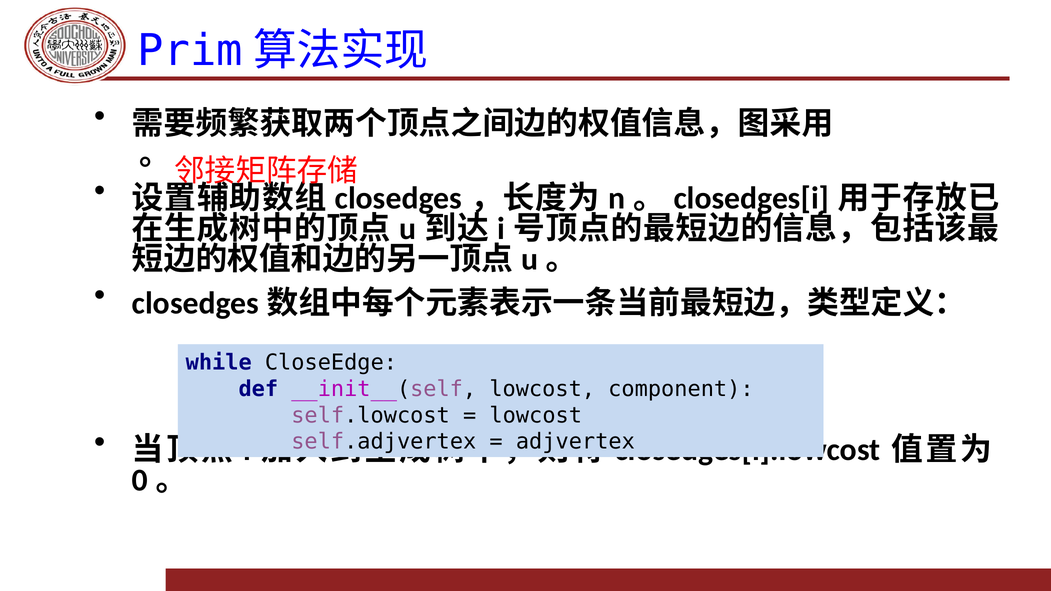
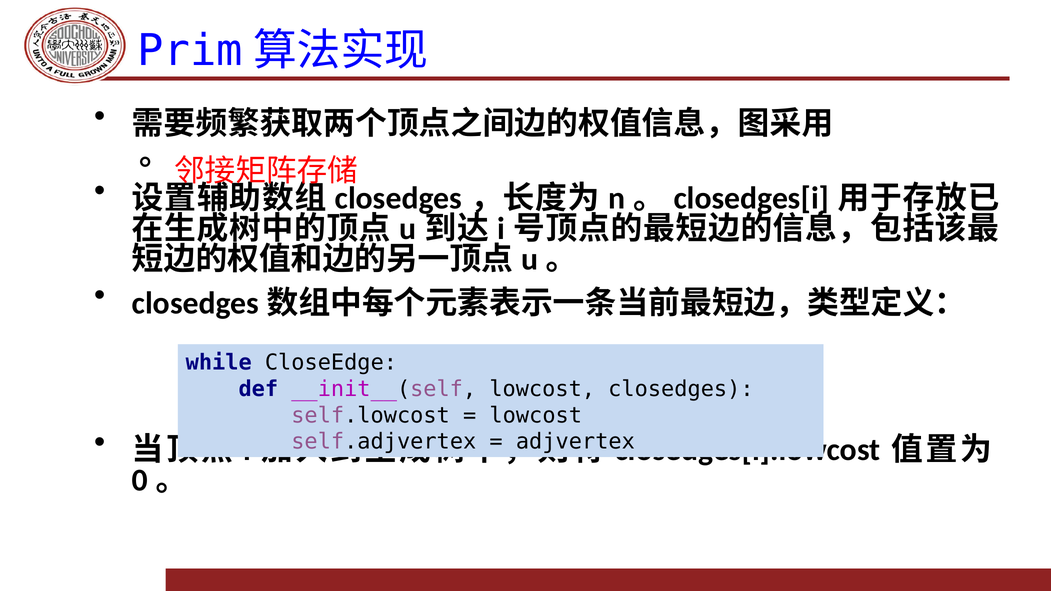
lowcost component: component -> closedges (681, 389)
